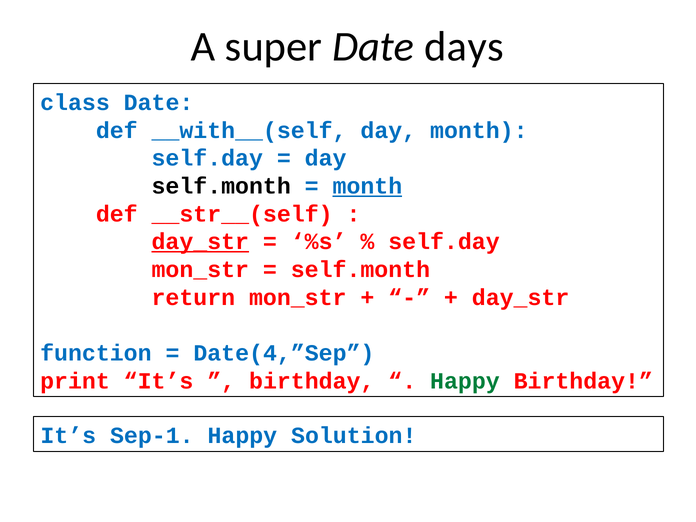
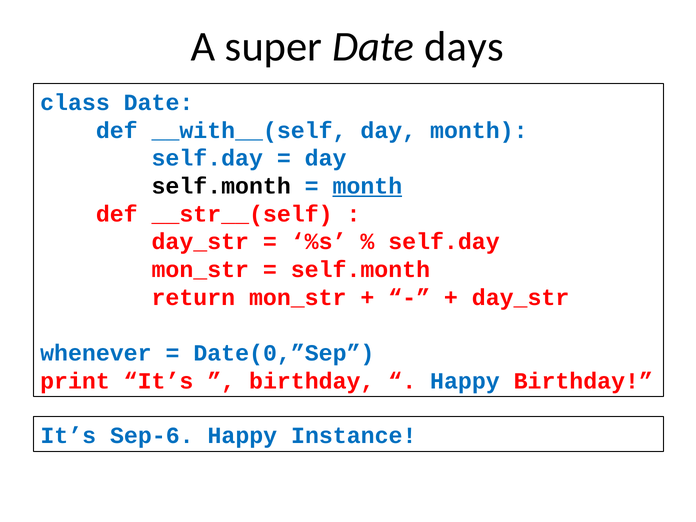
day_str underline: present -> none (200, 242)
function: function -> whenever (96, 353)
Date(4,”Sep: Date(4,”Sep -> Date(0,”Sep (284, 353)
Happy colour: green -> blue (465, 381)
Sep-1: Sep-1 -> Sep-6 (152, 436)
Solution: Solution -> Instance (354, 436)
